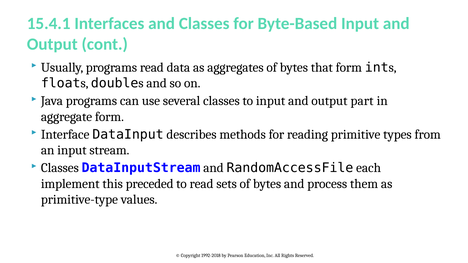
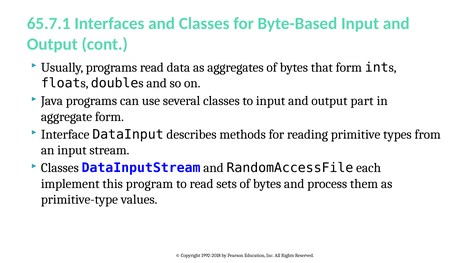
15.4.1: 15.4.1 -> 65.7.1 (49, 24)
preceded: preceded -> program (149, 184)
